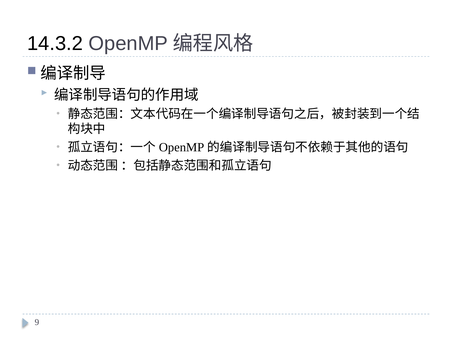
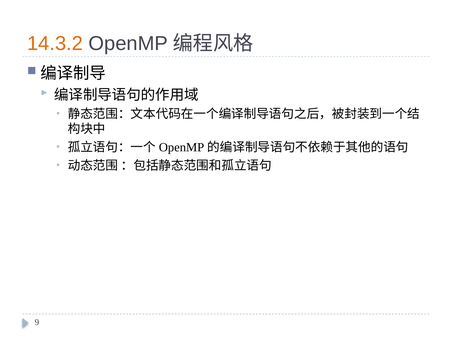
14.3.2 colour: black -> orange (55, 44)
